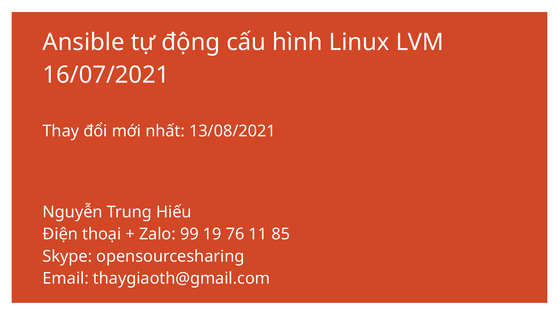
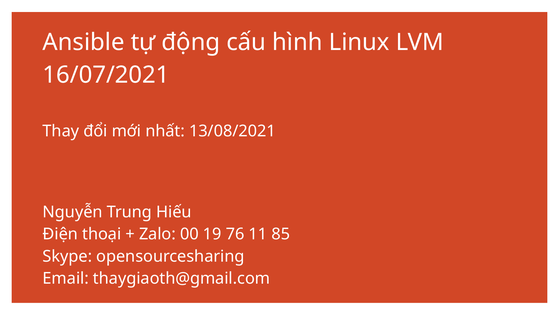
99: 99 -> 00 (189, 234)
